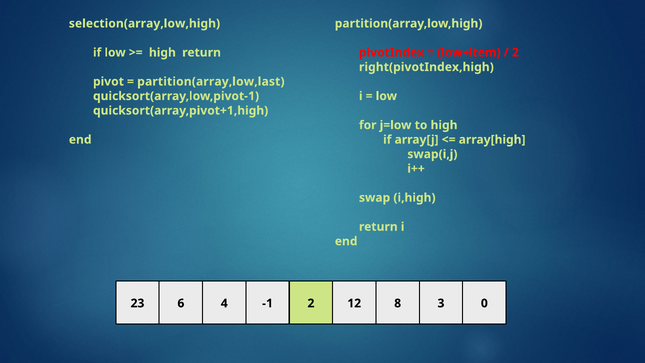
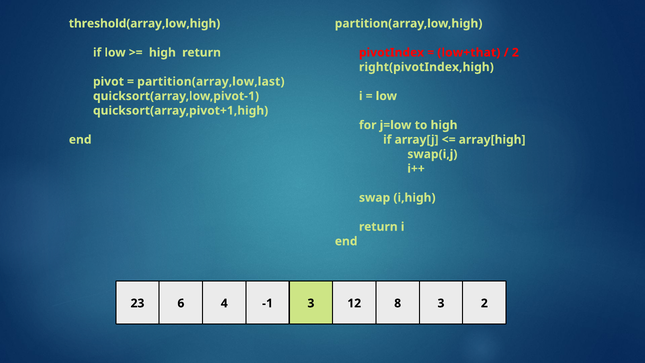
selection(array,low,high: selection(array,low,high -> threshold(array,low,high (145, 23)
low+item: low+item -> low+that (469, 52)
-1 2: 2 -> 3 (311, 303)
3 0: 0 -> 2 (484, 303)
